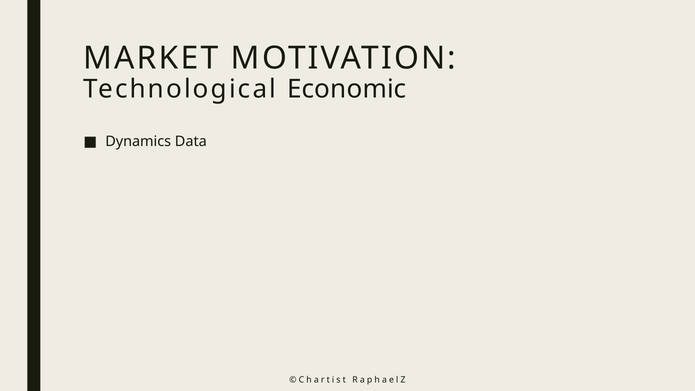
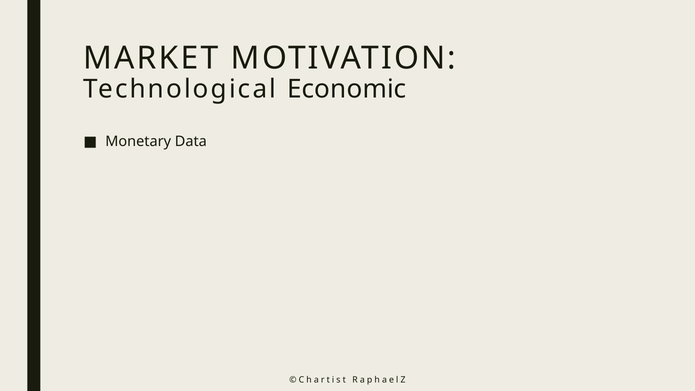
Dynamics: Dynamics -> Monetary (138, 141)
